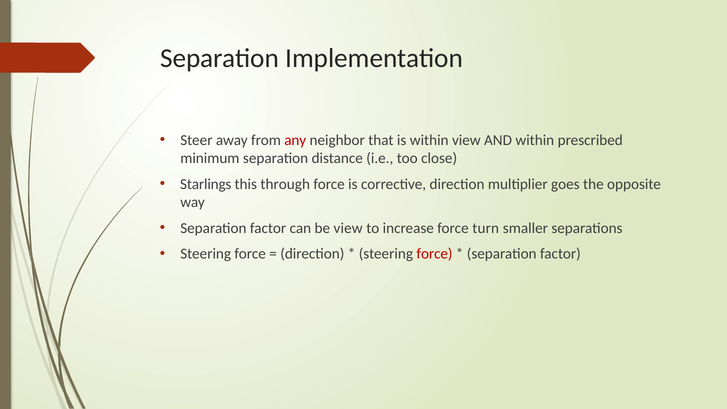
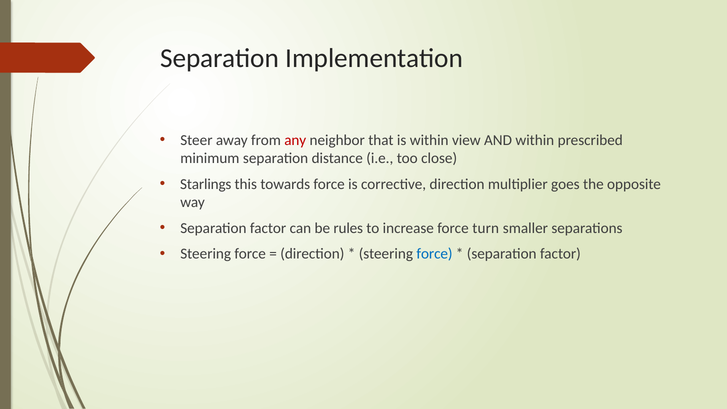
through: through -> towards (285, 184)
be view: view -> rules (348, 228)
force colour: red -> blue (434, 254)
